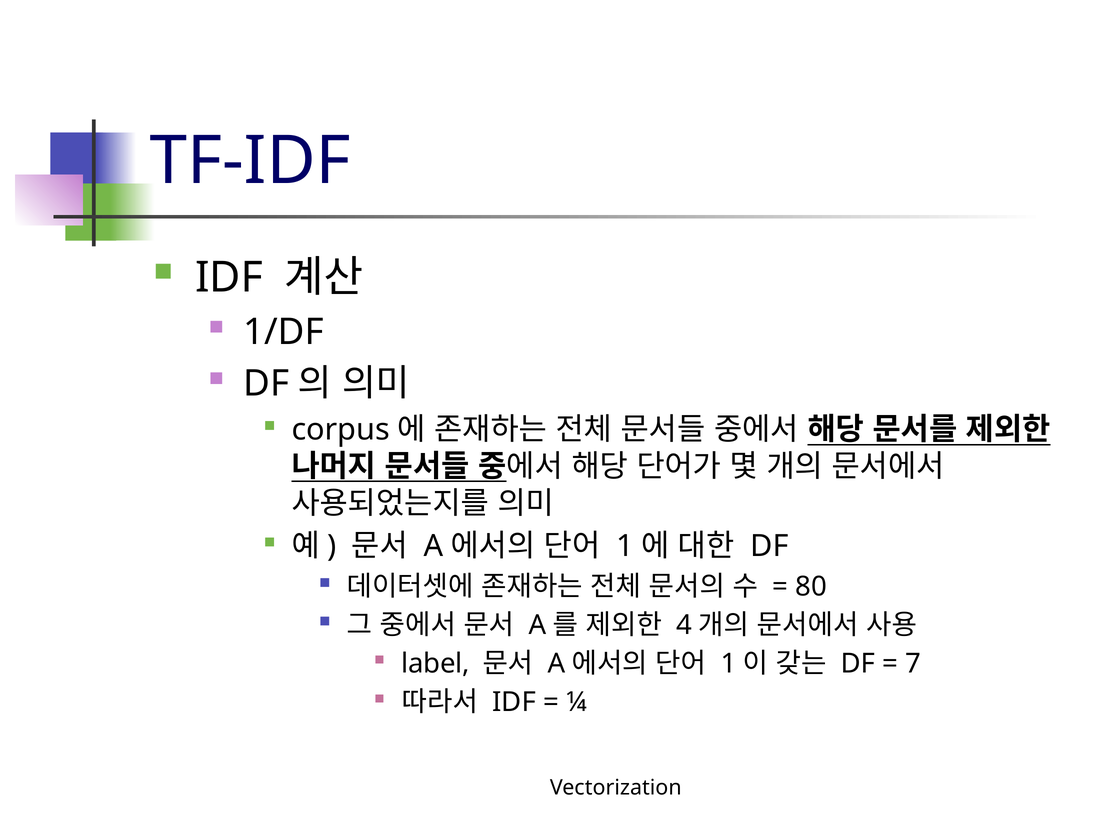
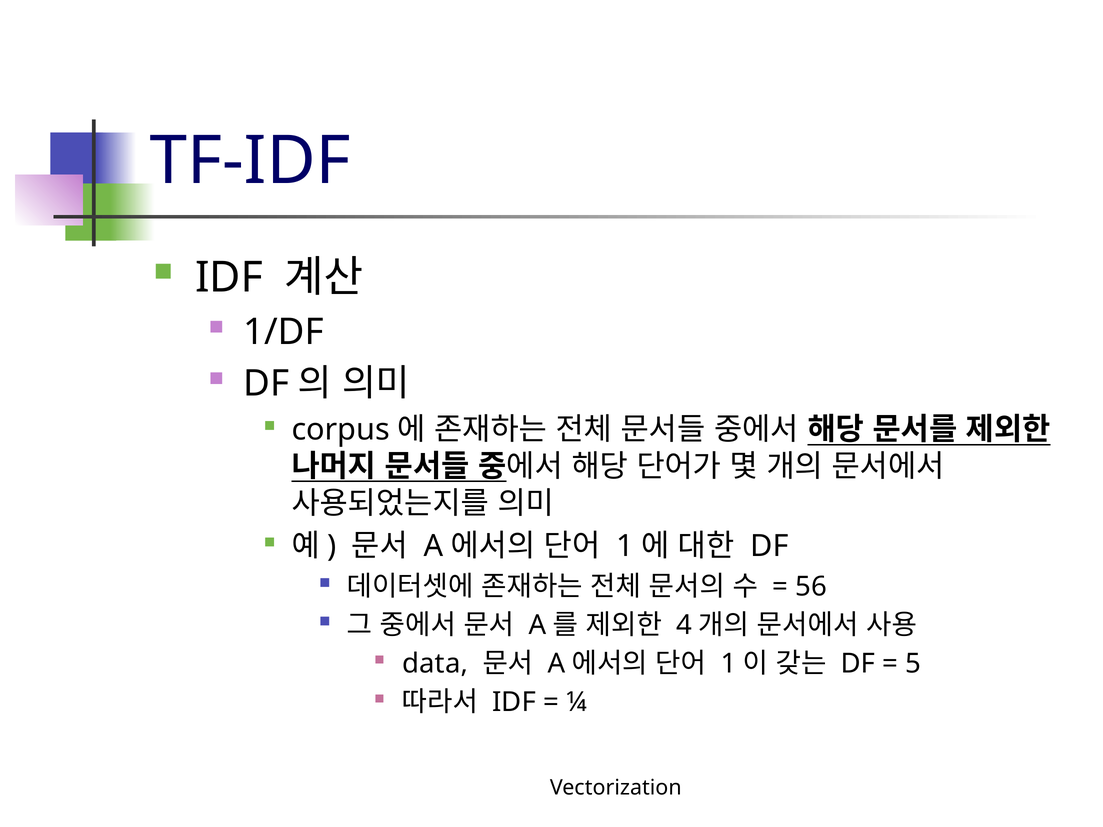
80: 80 -> 56 (811, 587)
label: label -> data (435, 664)
7: 7 -> 5 (913, 664)
